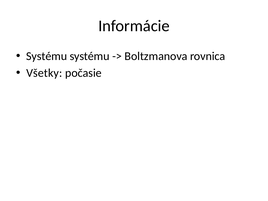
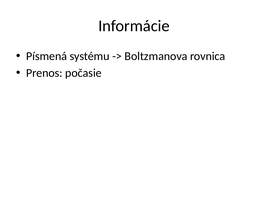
Systému: Systému -> Písmená (47, 56)
Všetky: Všetky -> Prenos (44, 73)
